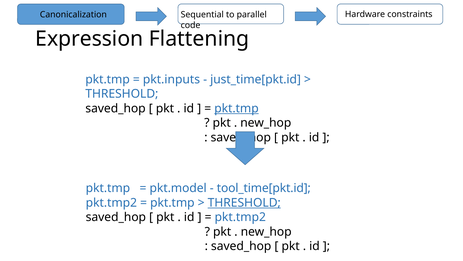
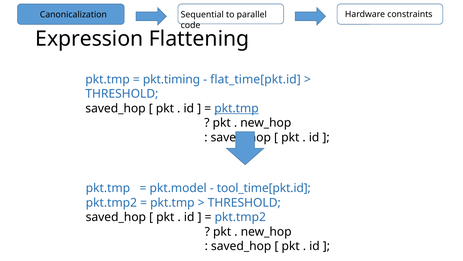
pkt.inputs: pkt.inputs -> pkt.timing (172, 79)
just_time[pkt.id: just_time[pkt.id -> flat_time[pkt.id (255, 79)
THRESHOLD underline: present -> none (244, 202)
